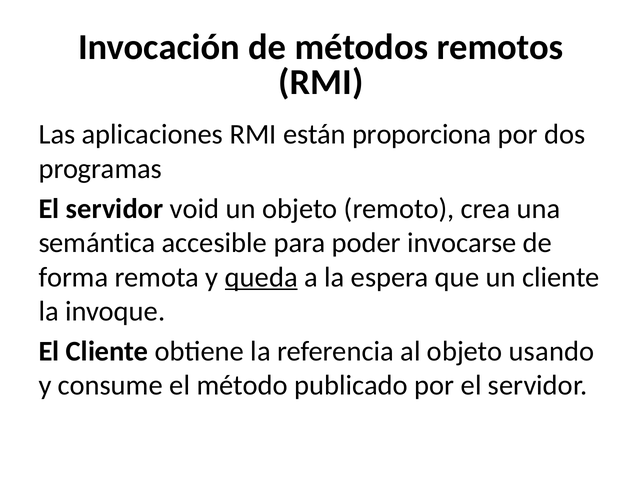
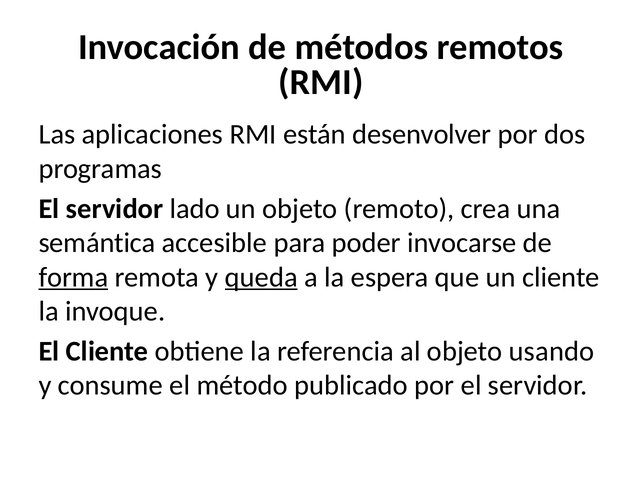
proporciona: proporciona -> desenvolver (422, 135)
void: void -> lado (195, 209)
forma underline: none -> present (73, 277)
